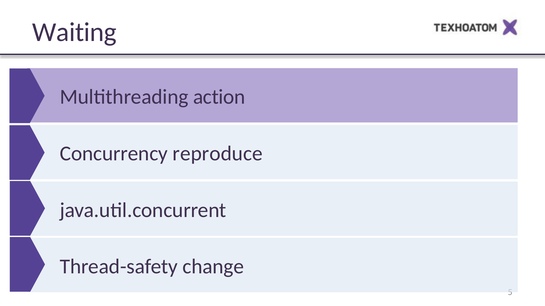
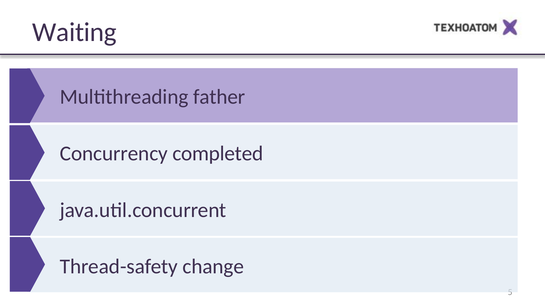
action: action -> father (219, 97)
reproduce: reproduce -> completed (218, 154)
